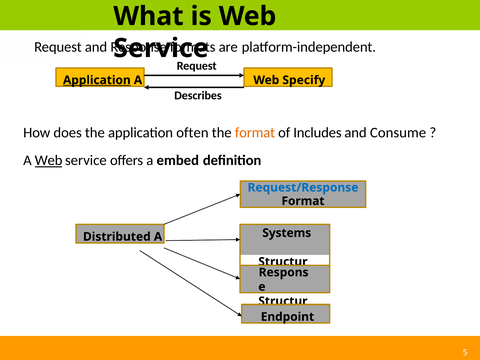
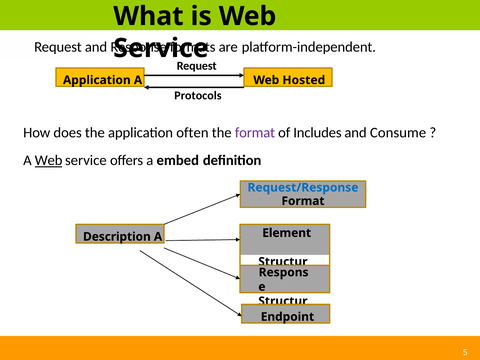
Application underline: present -> none (97, 80)
Specify: Specify -> Hosted (304, 80)
Describes: Describes -> Protocols (198, 95)
format colour: orange -> purple (255, 133)
Systems: Systems -> Element (287, 233)
Distributed: Distributed -> Description (117, 237)
